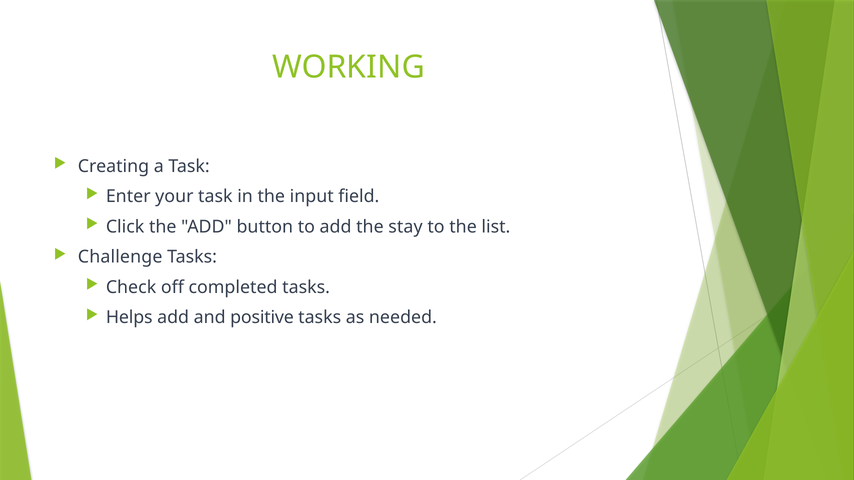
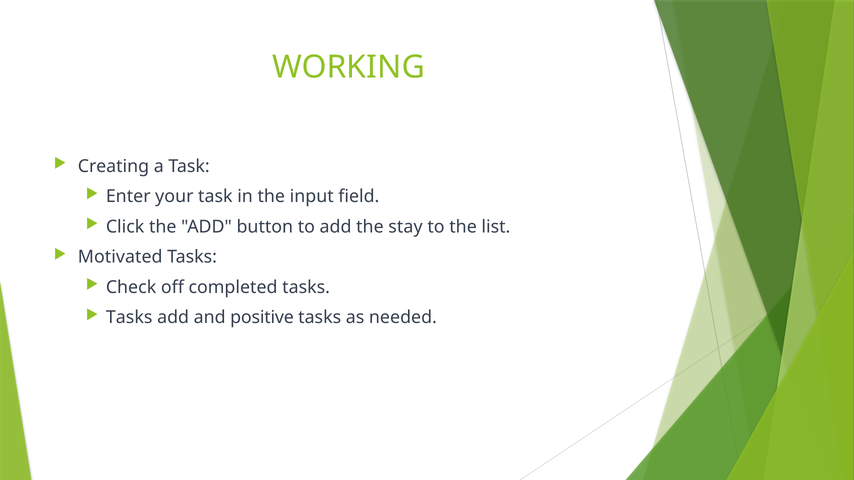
Challenge: Challenge -> Motivated (120, 257)
Helps: Helps -> Tasks (129, 318)
